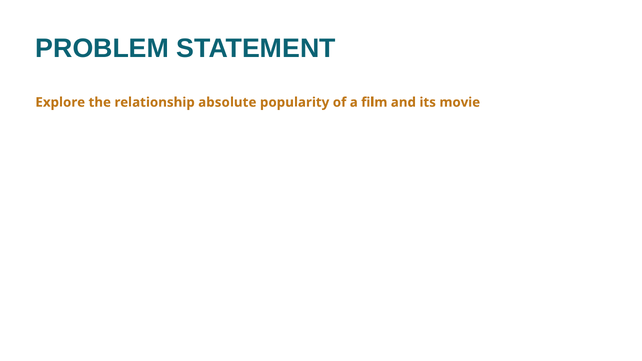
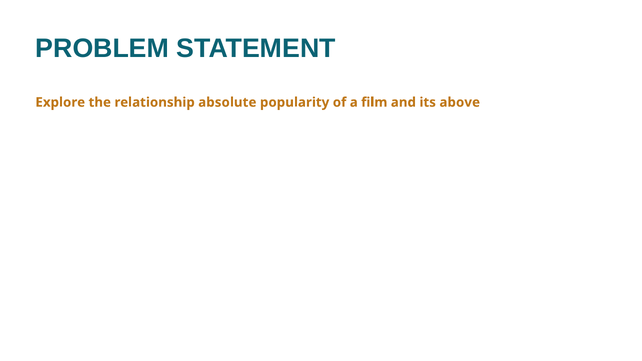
movie: movie -> above (460, 102)
